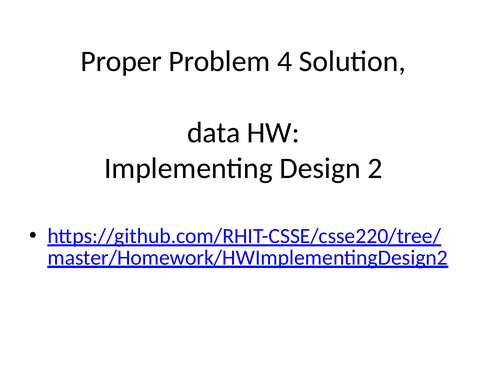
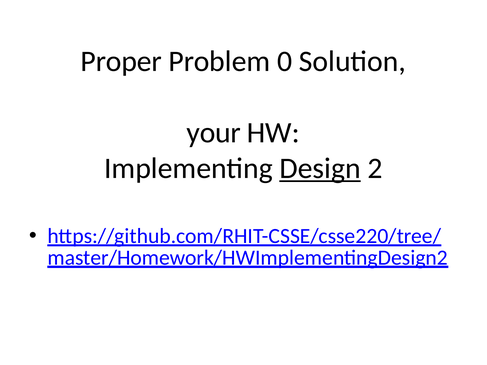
4: 4 -> 0 (285, 61)
data: data -> your (214, 133)
Design underline: none -> present (320, 168)
